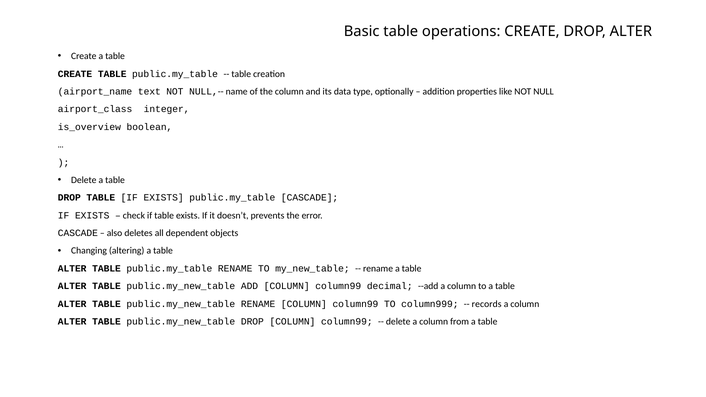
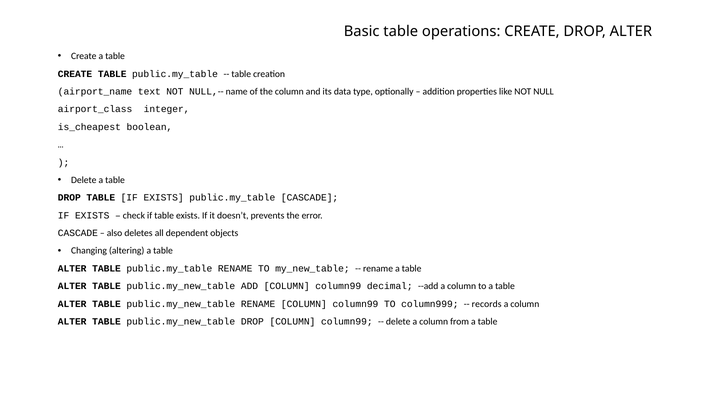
is_overview: is_overview -> is_cheapest (89, 127)
